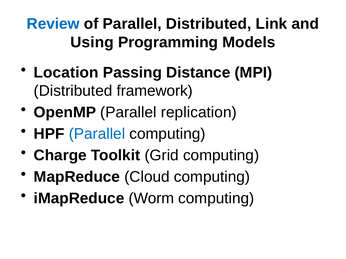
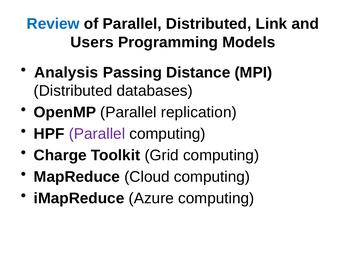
Using: Using -> Users (92, 42)
Location: Location -> Analysis (66, 73)
framework: framework -> databases (155, 91)
Parallel colour: blue -> purple (97, 134)
Worm: Worm -> Azure (151, 199)
